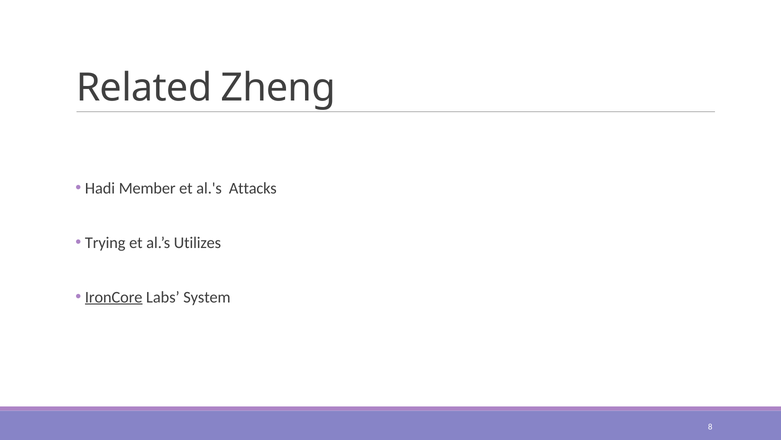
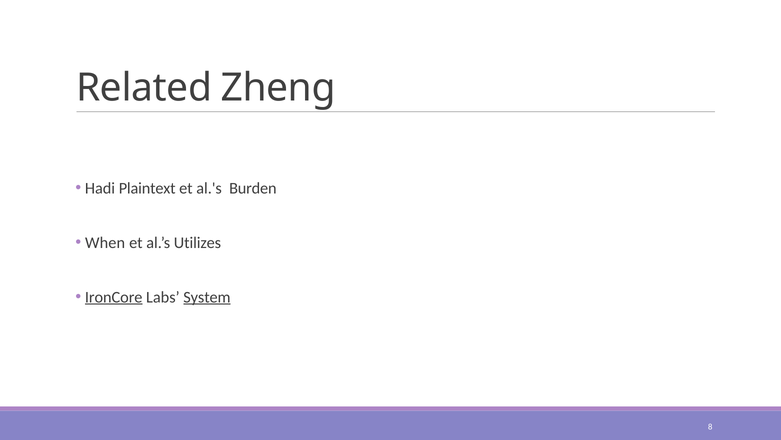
Member: Member -> Plaintext (147, 188)
Attacks: Attacks -> Burden (253, 188)
Trying: Trying -> When (105, 242)
System underline: none -> present (207, 297)
